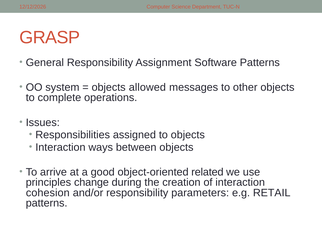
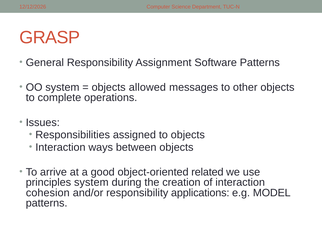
principles change: change -> system (91, 183)
parameters: parameters -> applications (200, 193)
RETAIL: RETAIL -> MODEL (272, 193)
